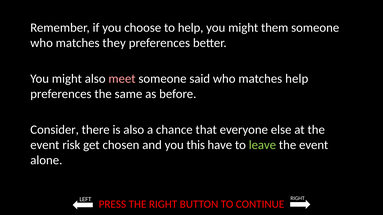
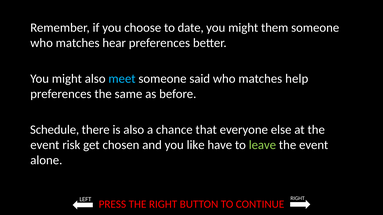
to help: help -> date (191, 28)
they: they -> hear (114, 43)
meet colour: pink -> light blue (122, 79)
Consider: Consider -> Schedule (55, 130)
this: this -> like (196, 145)
